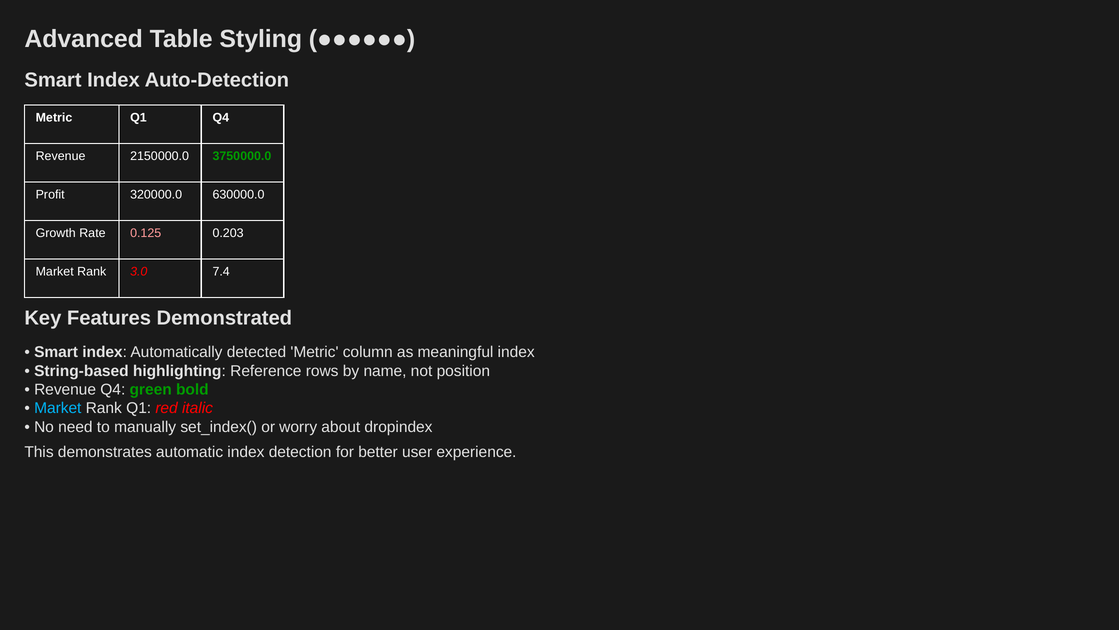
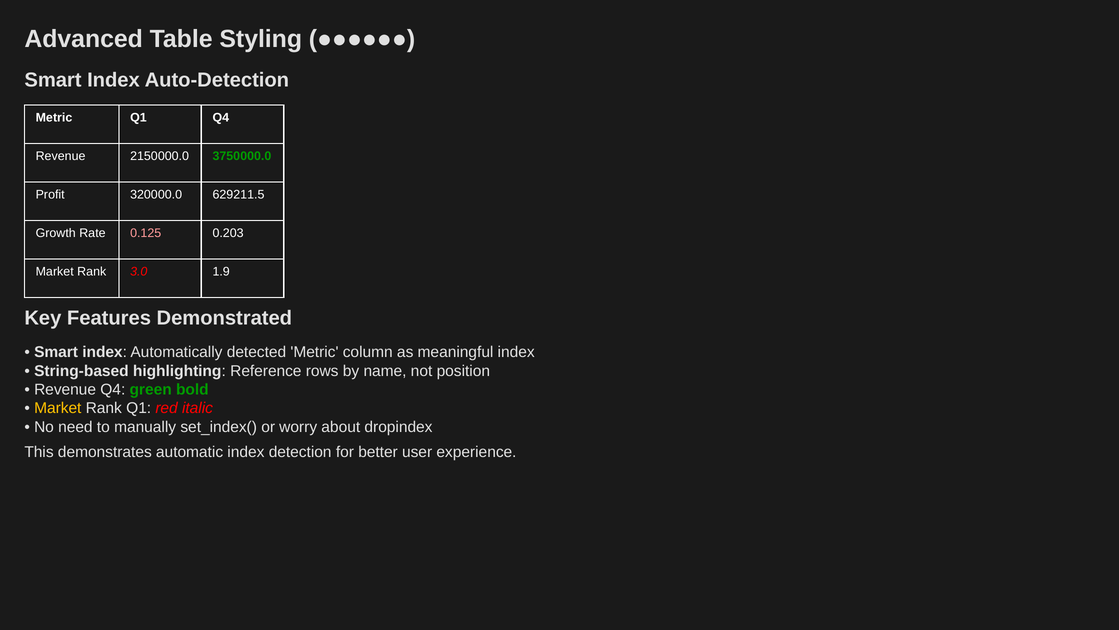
630000.0: 630000.0 -> 629211.5 (238, 195)
7.4: 7.4 -> 1.9 (221, 272)
Market colour: light blue -> yellow (58, 408)
